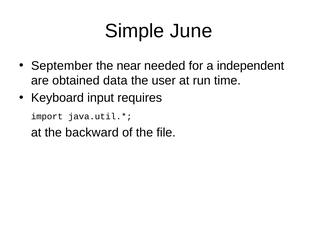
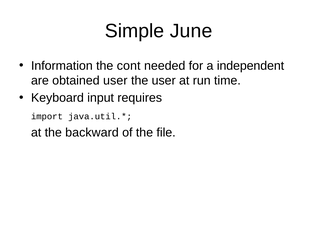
September: September -> Information (62, 66)
near: near -> cont (129, 66)
obtained data: data -> user (115, 80)
